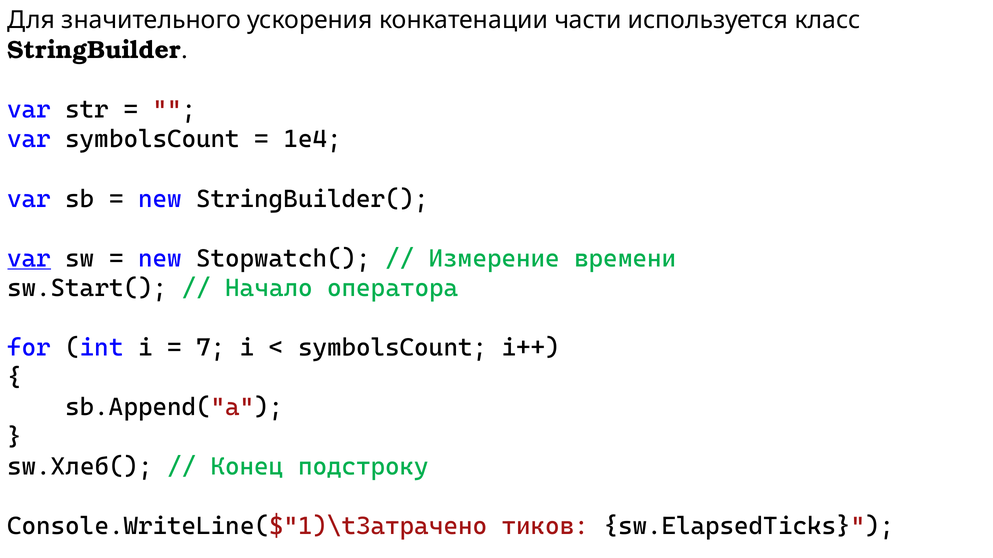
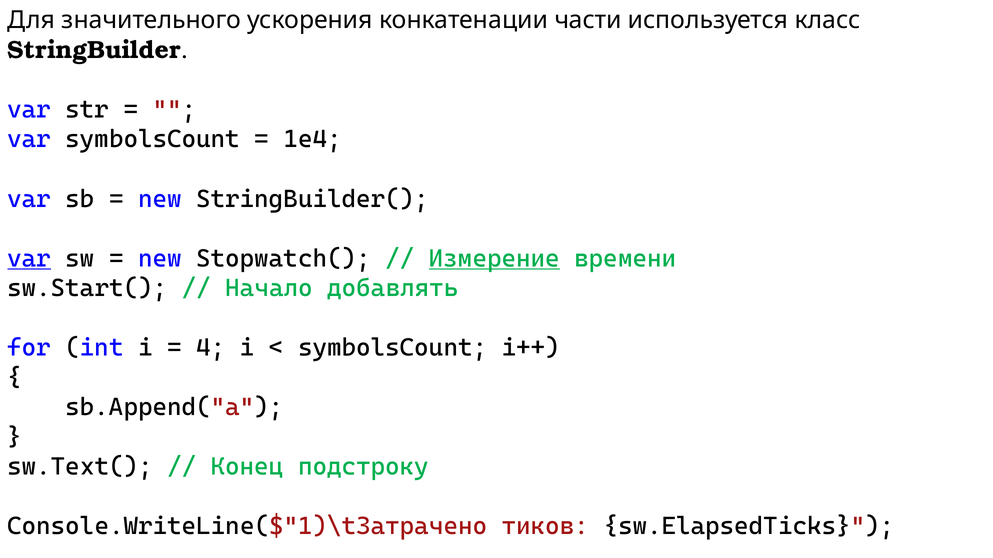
Измерение underline: none -> present (494, 259)
оператора: оператора -> добавлять (393, 288)
7: 7 -> 4 (211, 348)
sw.Хлеб(: sw.Хлеб( -> sw.Text( (80, 467)
